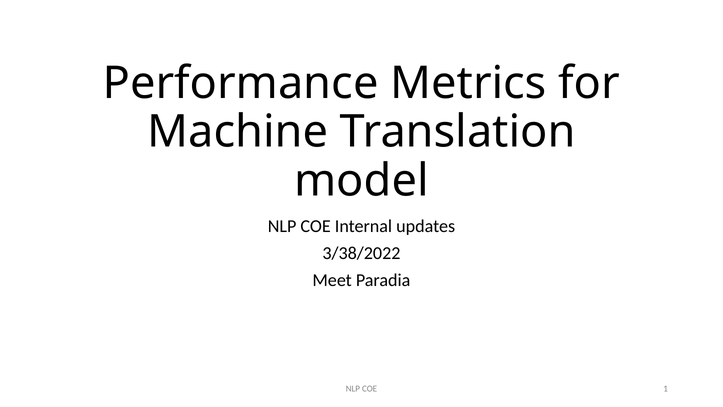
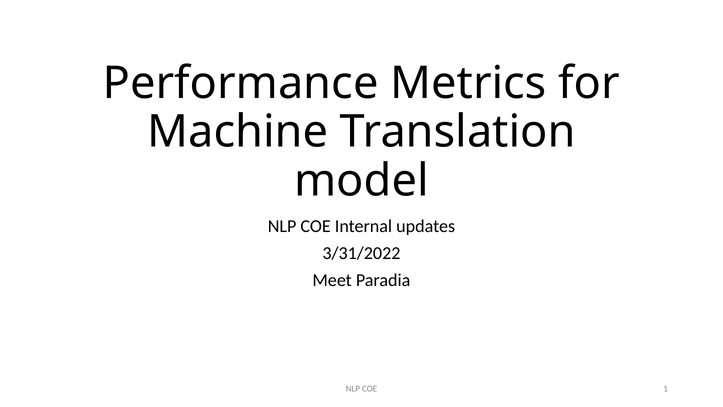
3/38/2022: 3/38/2022 -> 3/31/2022 (361, 253)
